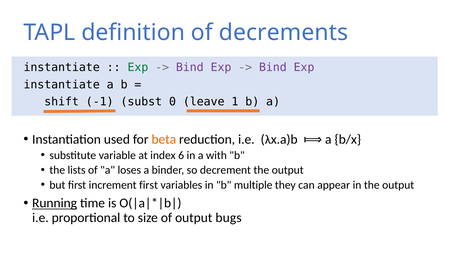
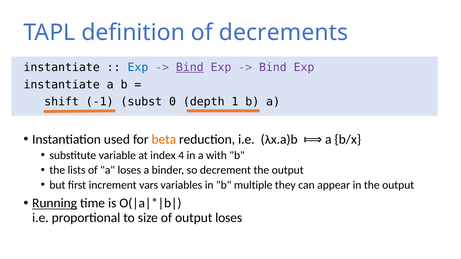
Exp colour: green -> blue (138, 67)
Bind underline: none -> present (190, 67)
leave: leave -> depth (204, 102)
6: 6 -> 4 (181, 155)
increment first: first -> vars (149, 185)
output bugs: bugs -> loses (229, 218)
